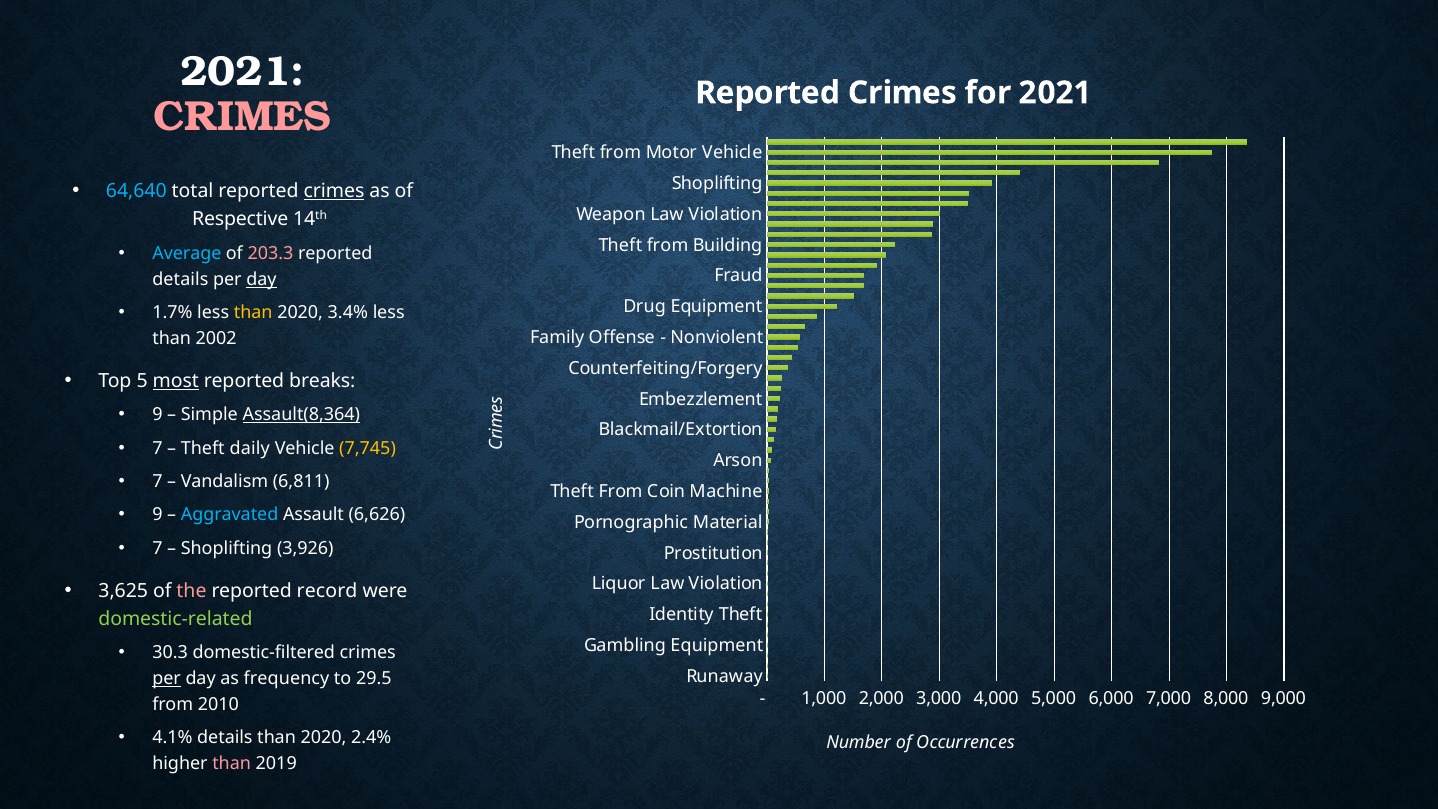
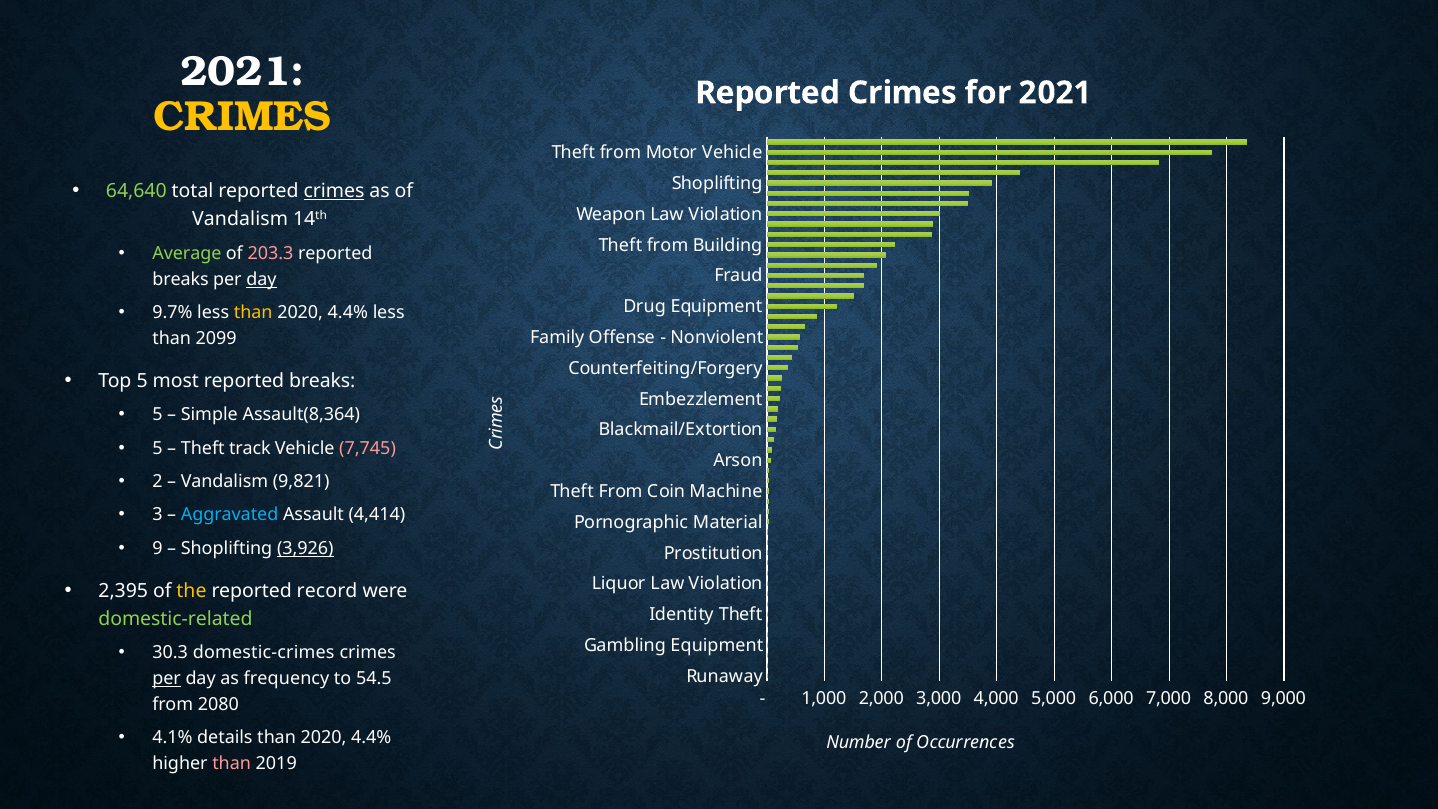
CRIMES colour: pink -> yellow (243, 117)
64,640 colour: light blue -> light green (136, 191)
Respective: Respective -> Vandalism (240, 219)
Average colour: light blue -> light green (187, 254)
details: details -> breaks (180, 279)
1.7%: 1.7% -> 9.7% (172, 313)
3.4%: 3.4% -> 4.4% (348, 313)
2002: 2002 -> 2099 (216, 339)
most underline: present -> none (176, 381)
9: 9 -> 5 (157, 415)
Assault(8,364 underline: present -> none (301, 415)
7: 7 -> 5 (157, 448)
daily: daily -> track (250, 448)
7,745 colour: yellow -> pink (368, 448)
7: 7 -> 2 (157, 482)
6,811: 6,811 -> 9,821 (301, 482)
9: 9 -> 3 (157, 515)
6,626: 6,626 -> 4,414 (377, 515)
7: 7 -> 9 (157, 548)
3,926 underline: none -> present (305, 548)
3,625: 3,625 -> 2,395 (123, 591)
the colour: pink -> yellow (191, 591)
domestic-filtered: domestic-filtered -> domestic-crimes (264, 653)
29.5: 29.5 -> 54.5 (374, 679)
2010: 2010 -> 2080 (218, 704)
2.4%: 2.4% -> 4.4% (371, 738)
